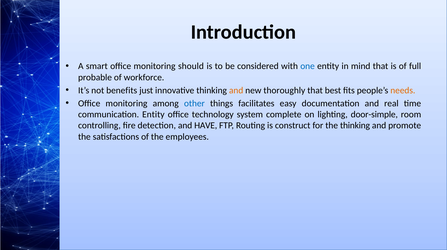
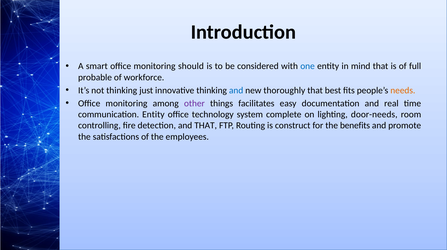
not benefits: benefits -> thinking (122, 90)
and colour: orange -> blue (236, 90)
other colour: blue -> purple (194, 103)
door-simple: door-simple -> door-needs (374, 115)
and HAVE: HAVE -> THAT (206, 126)
the thinking: thinking -> benefits (355, 126)
